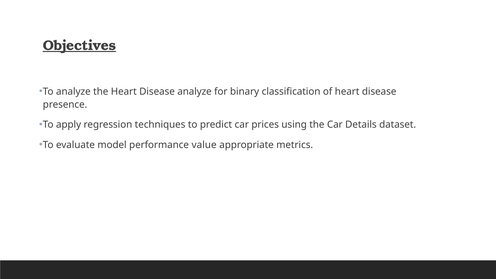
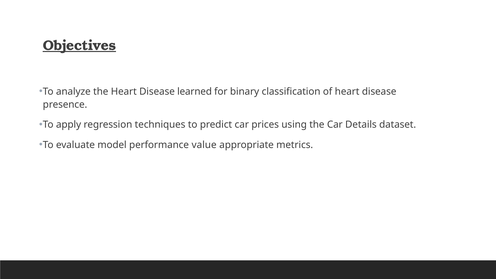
Disease analyze: analyze -> learned (195, 92)
